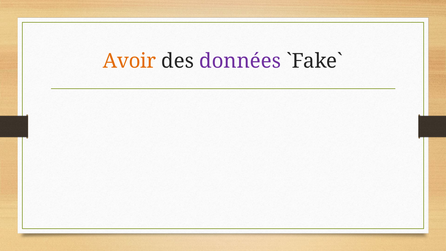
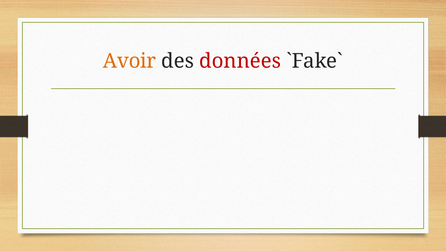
données colour: purple -> red (240, 61)
